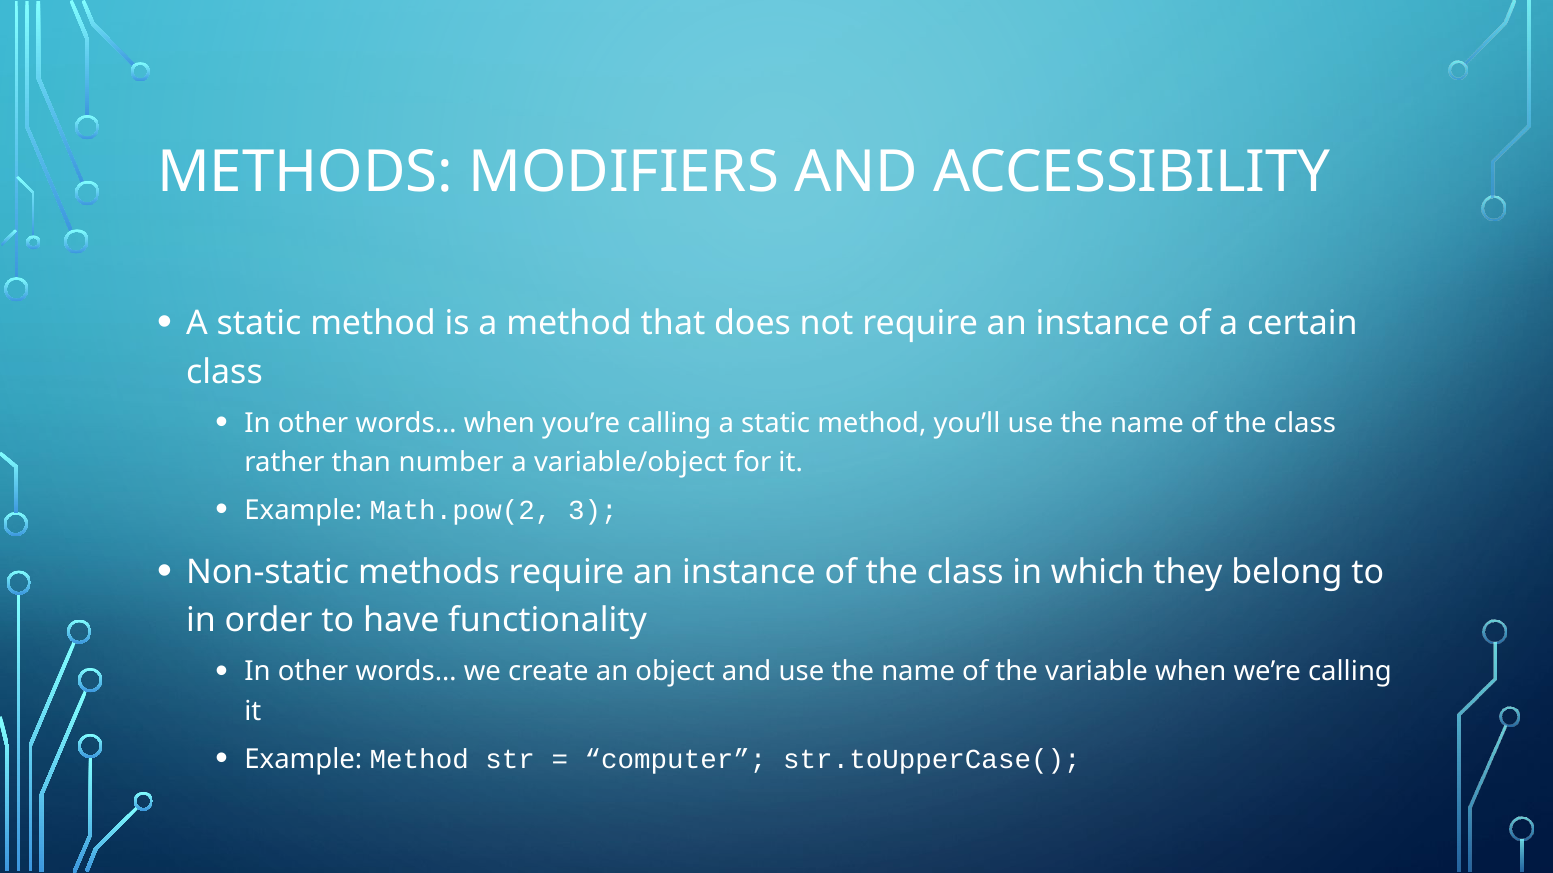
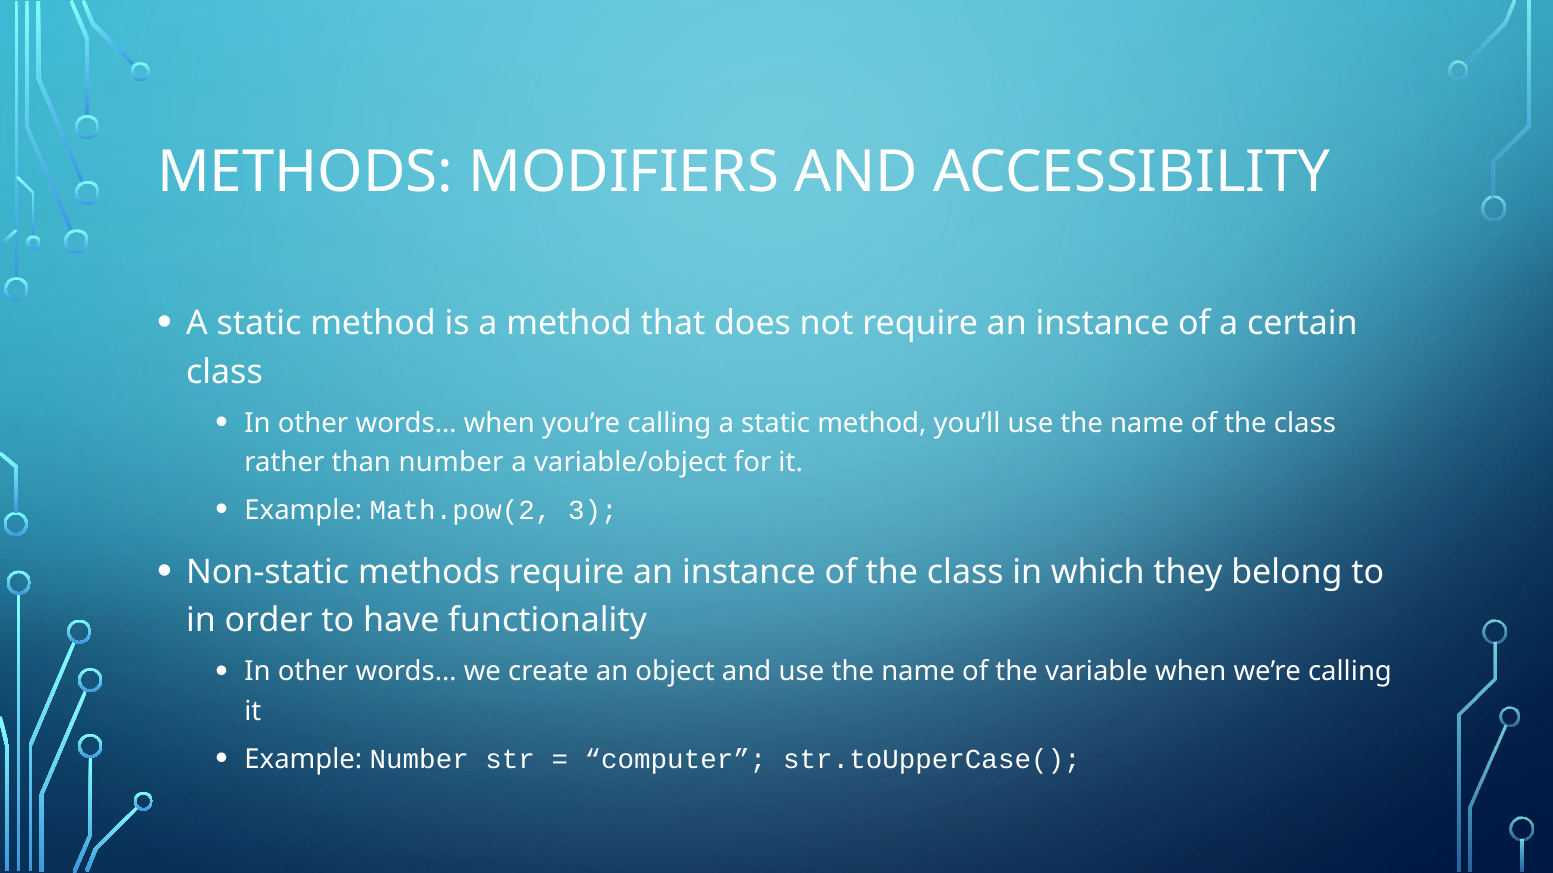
Example Method: Method -> Number (419, 760)
